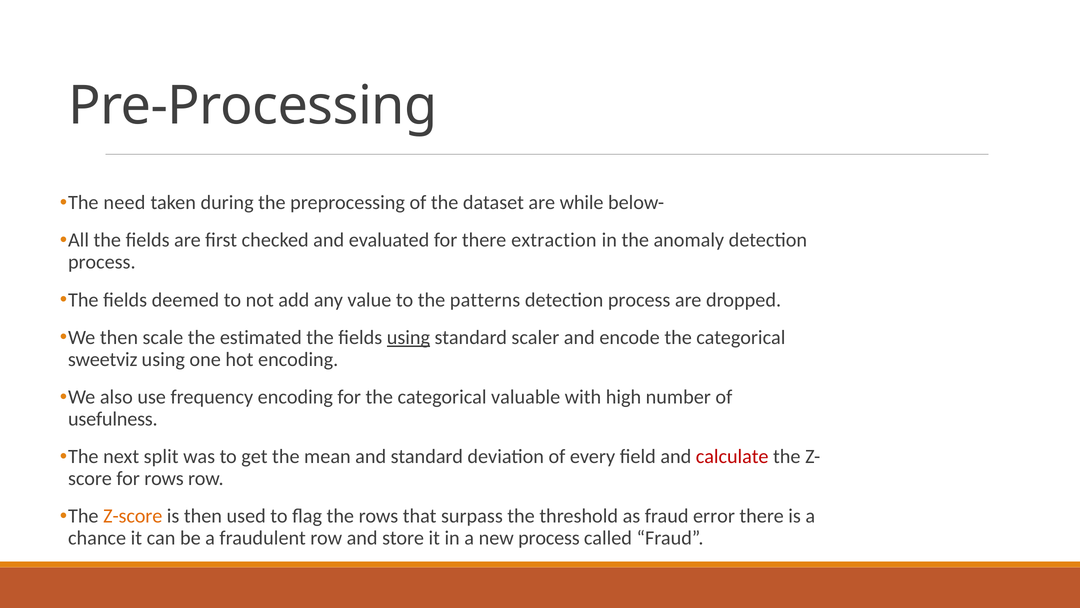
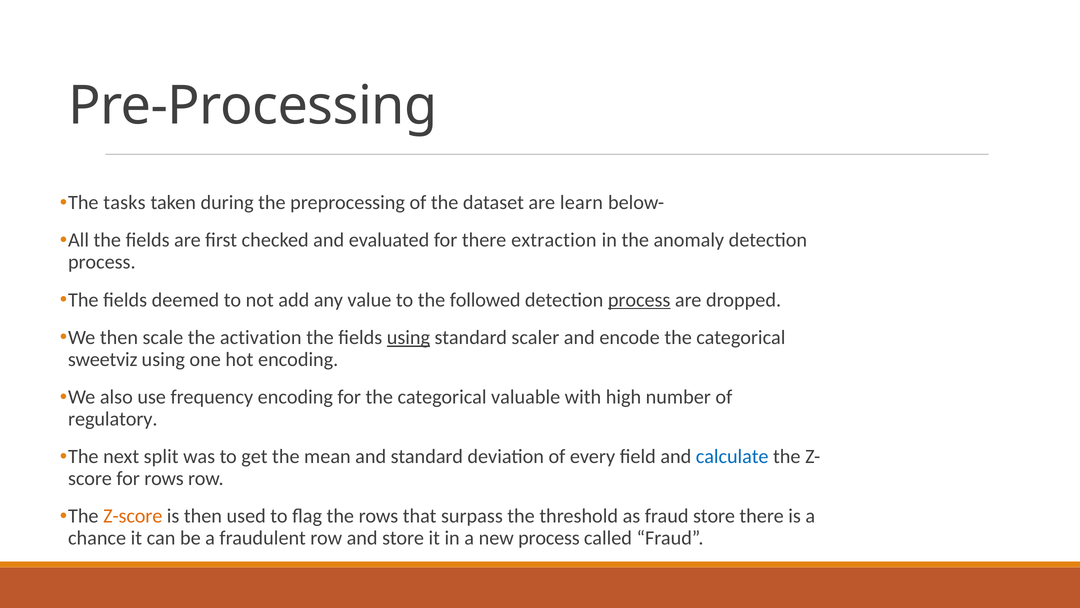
need: need -> tasks (124, 202)
while: while -> learn (581, 202)
patterns: patterns -> followed (485, 300)
process underline: none -> present (639, 300)
estimated: estimated -> activation (261, 337)
usefulness: usefulness -> regulatory (113, 419)
calculate colour: red -> blue (732, 456)
fraud error: error -> store (714, 516)
